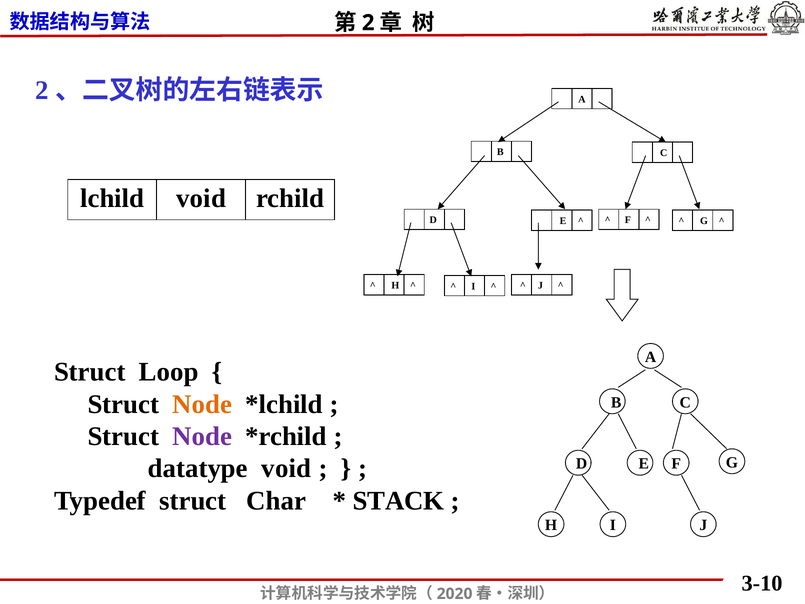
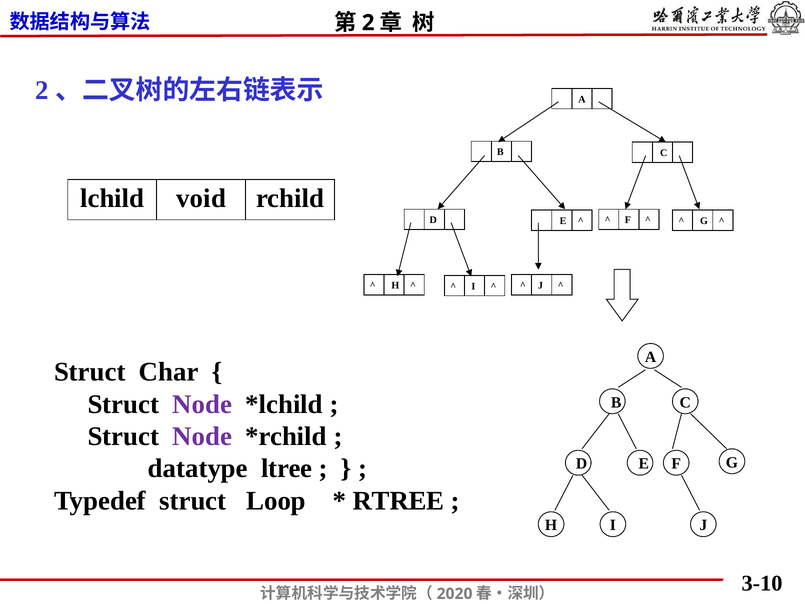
Loop: Loop -> Char (169, 372)
Node colour: orange -> purple (202, 404)
datatype void: void -> ltree (287, 468)
Char: Char -> Loop (276, 501)
STACK: STACK -> RTREE (398, 501)
